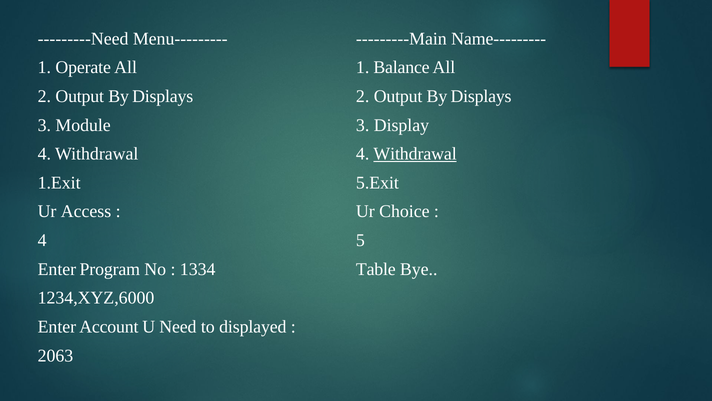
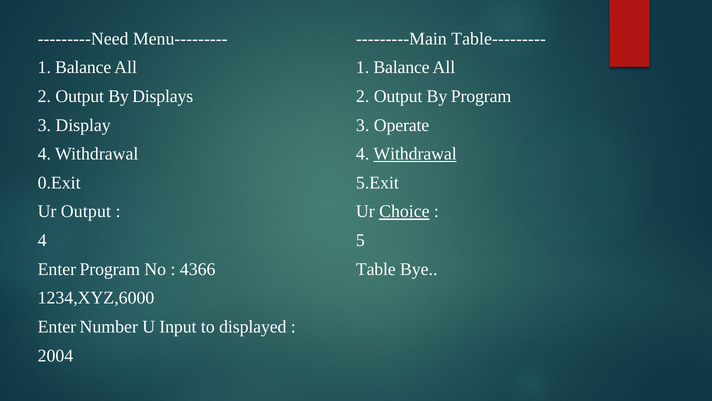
Name---------: Name--------- -> Table--------- (499, 39)
Operate: Operate -> Balance (83, 67)
Displays: Displays -> Program (481, 96)
Module: Module -> Display (83, 125)
Display: Display -> Operate (402, 125)
1.Exit: 1.Exit -> 0.Exit (59, 183)
Ur Access: Access -> Output (86, 211)
Choice underline: none -> present (404, 211)
1334: 1334 -> 4366 (198, 269)
Account: Account -> Number (109, 326)
Need: Need -> Input (178, 326)
2063: 2063 -> 2004 (55, 355)
